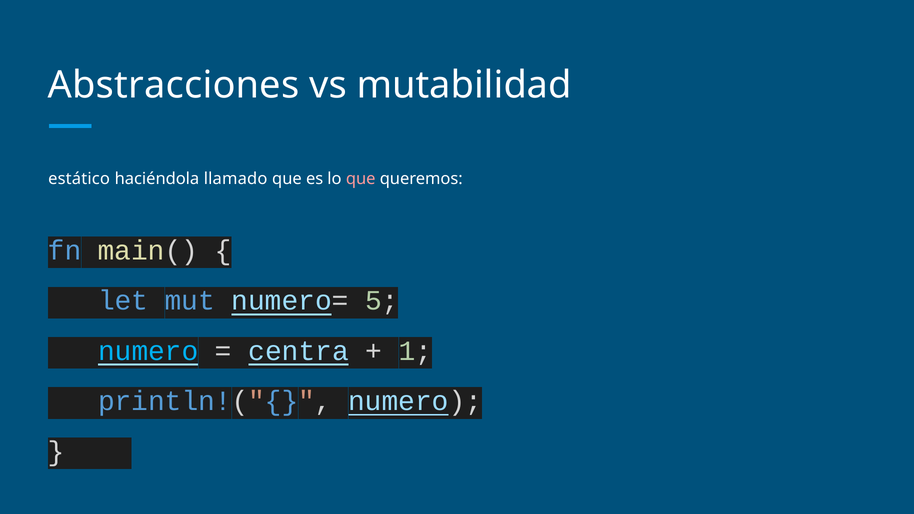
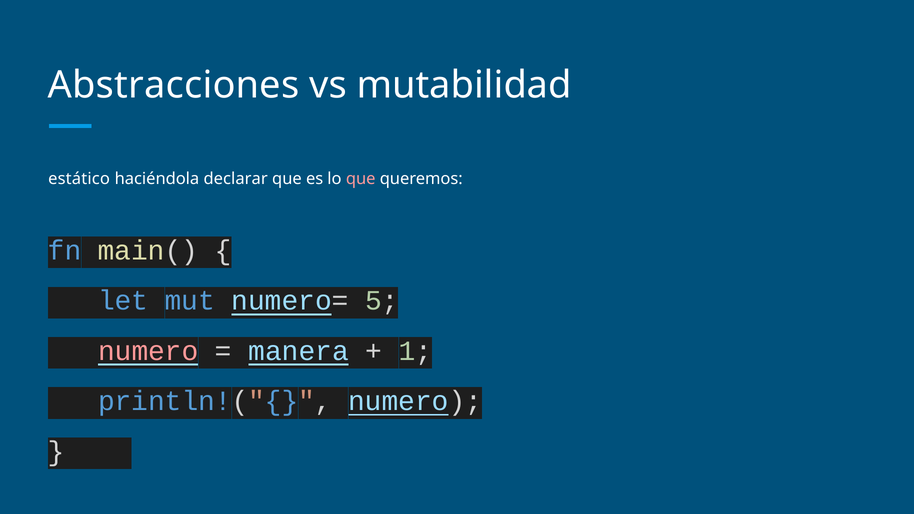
llamado: llamado -> declarar (236, 179)
numero colour: light blue -> pink (148, 351)
centra: centra -> manera (299, 351)
